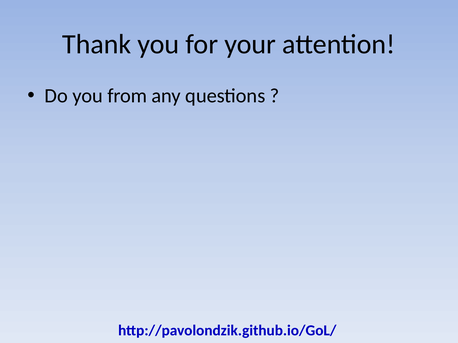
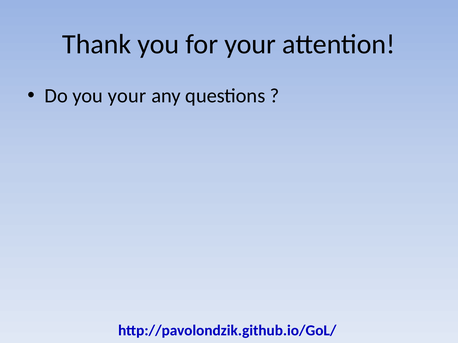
you from: from -> your (127, 96)
